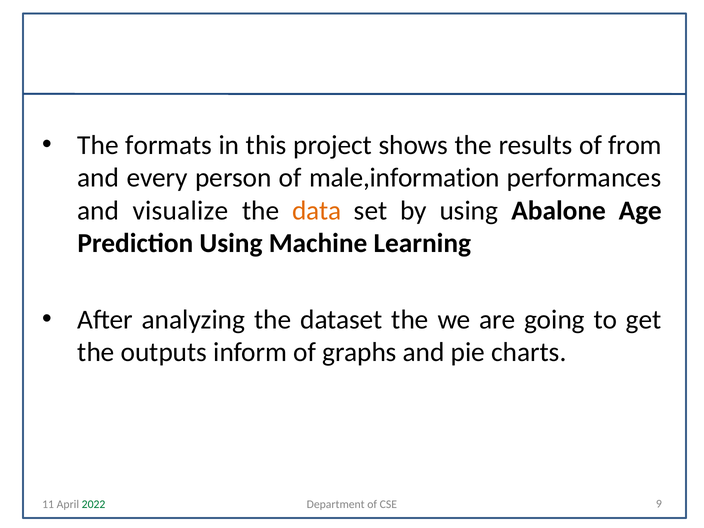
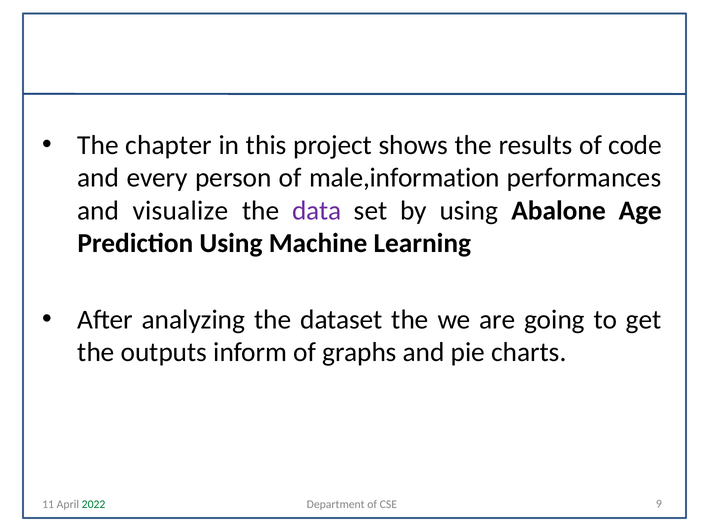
formats: formats -> chapter (169, 145)
from: from -> code (635, 145)
data colour: orange -> purple (317, 211)
